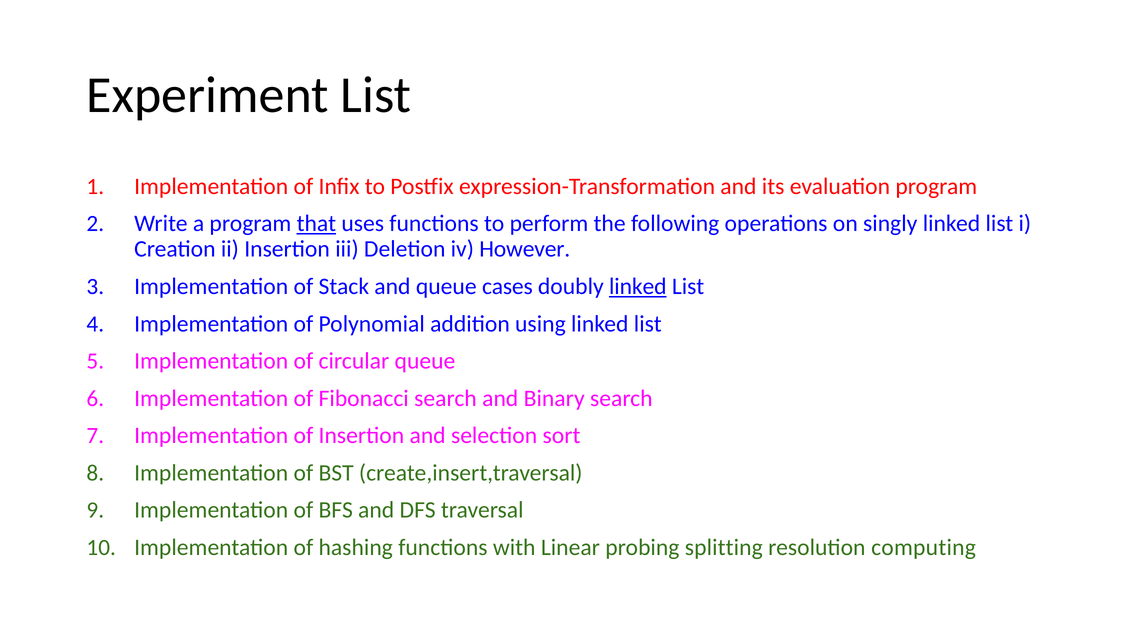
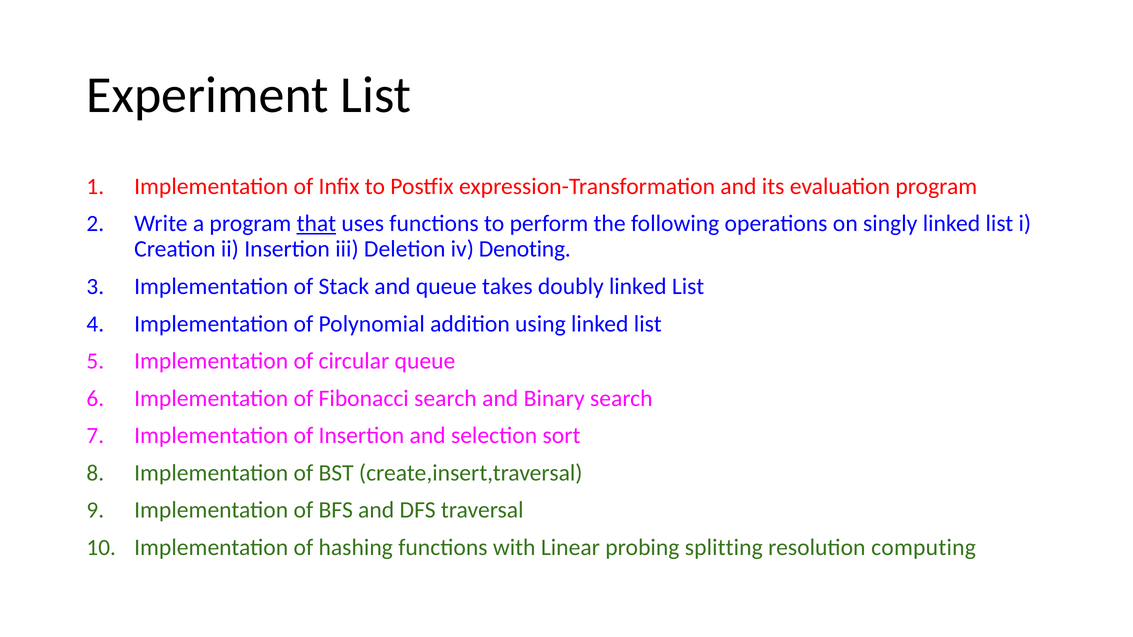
However: However -> Denoting (525, 249)
cases: cases -> takes (507, 287)
linked underline: present -> none (638, 287)
